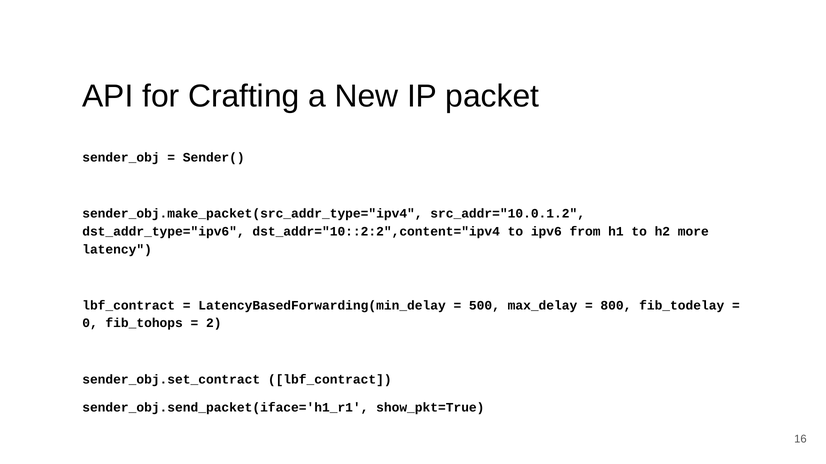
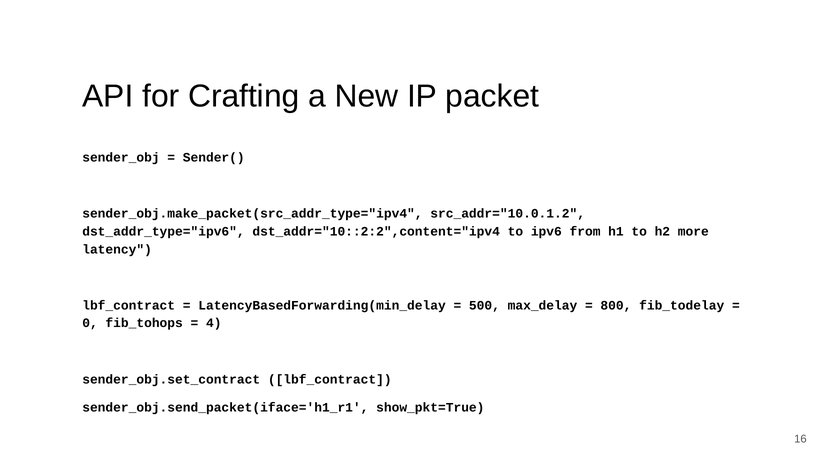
2: 2 -> 4 (214, 324)
